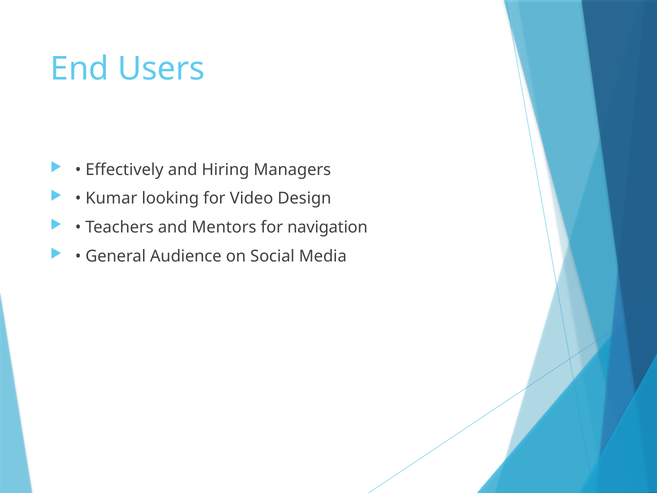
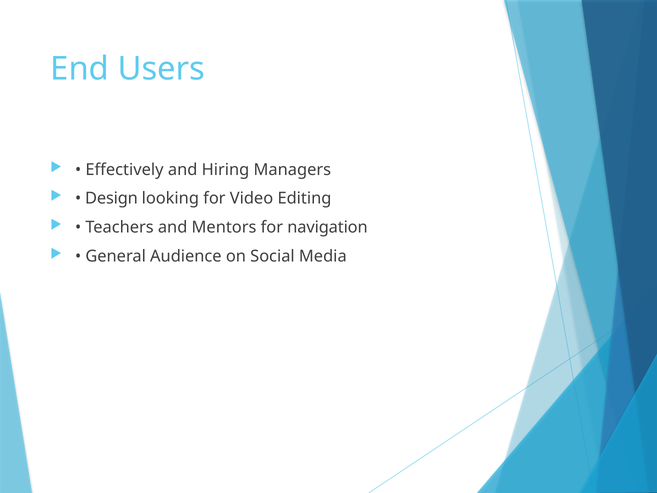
Kumar: Kumar -> Design (111, 198)
Design: Design -> Editing (304, 198)
